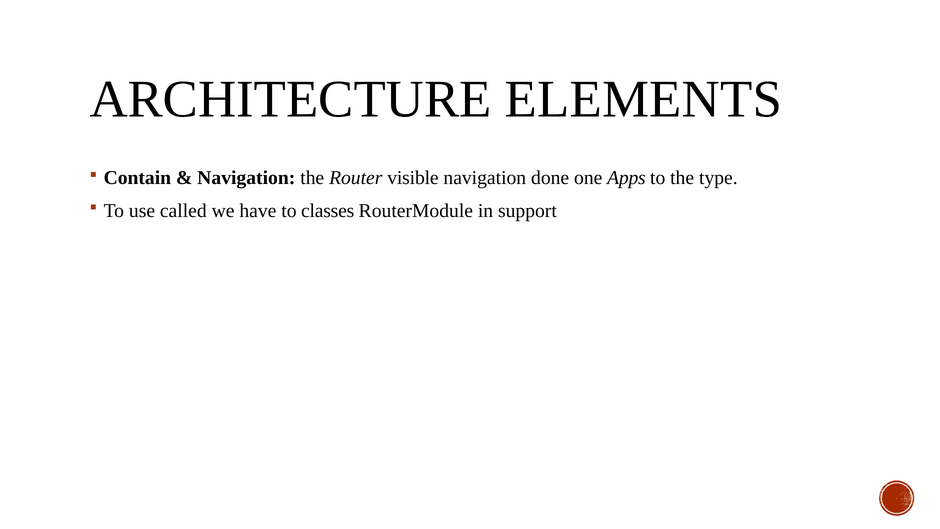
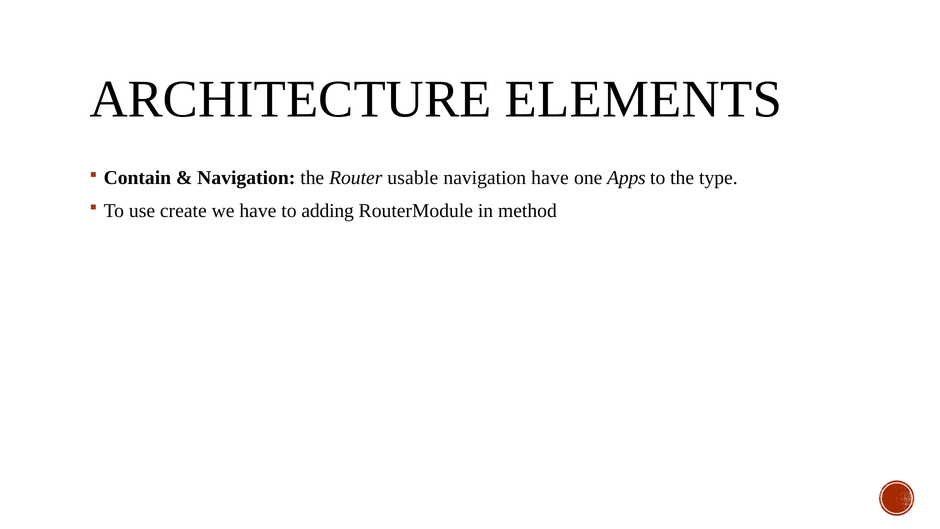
visible: visible -> usable (413, 178)
navigation done: done -> have (550, 178)
called: called -> create (183, 210)
classes: classes -> adding (328, 210)
support: support -> method (527, 210)
